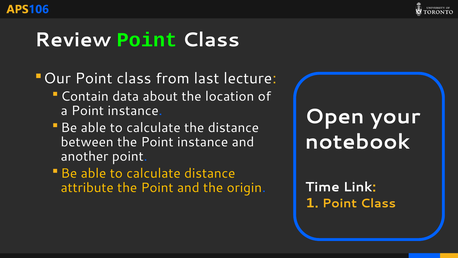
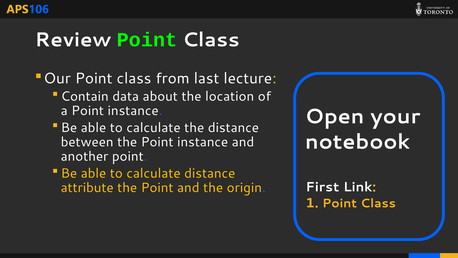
Time: Time -> First (322, 187)
